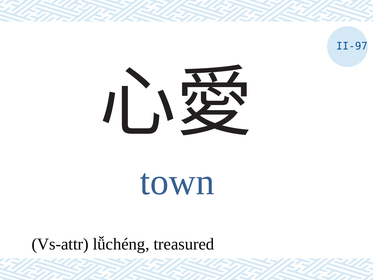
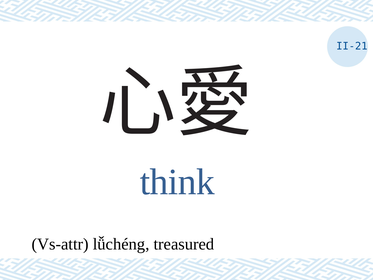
II-97: II-97 -> II-21 (352, 46)
town: town -> think (177, 182)
